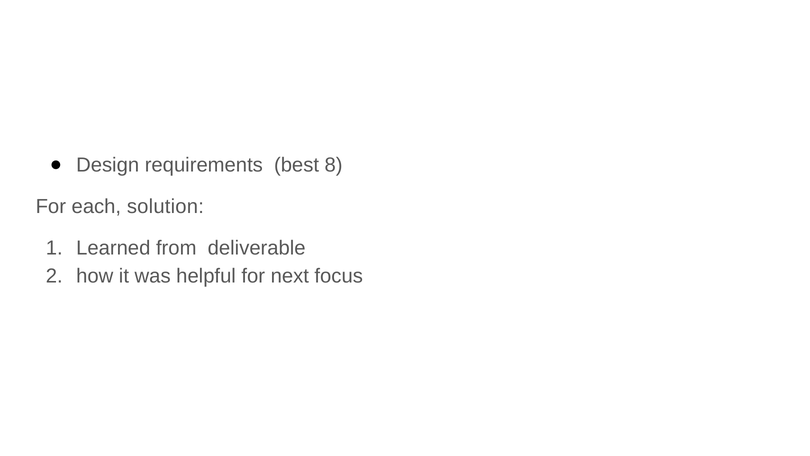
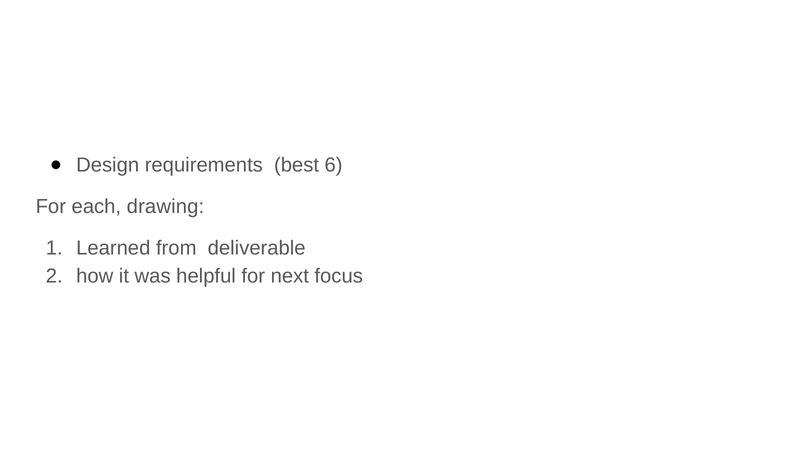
8: 8 -> 6 (334, 165)
solution: solution -> drawing (165, 207)
